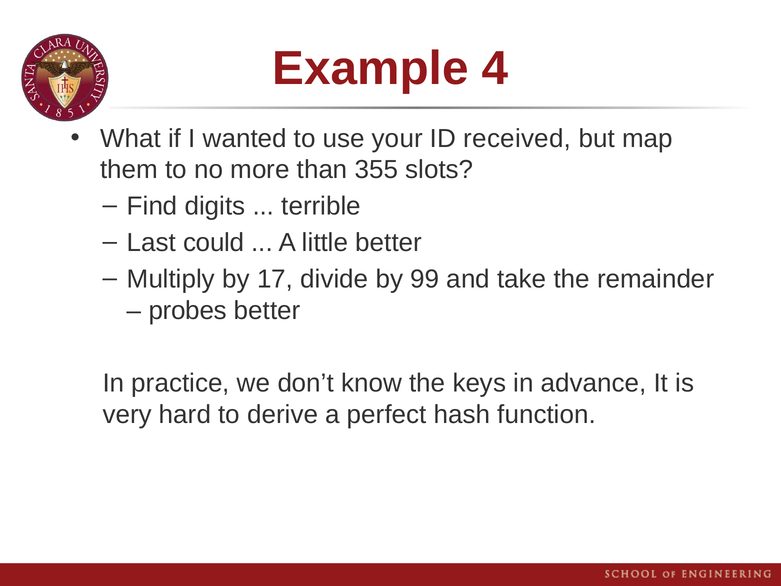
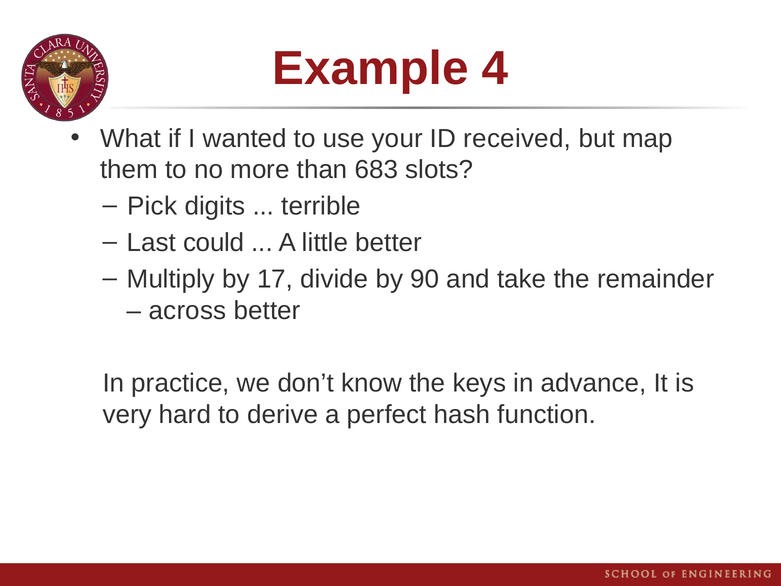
355: 355 -> 683 (376, 170)
Find: Find -> Pick (152, 206)
99: 99 -> 90 (425, 279)
probes: probes -> across (187, 310)
